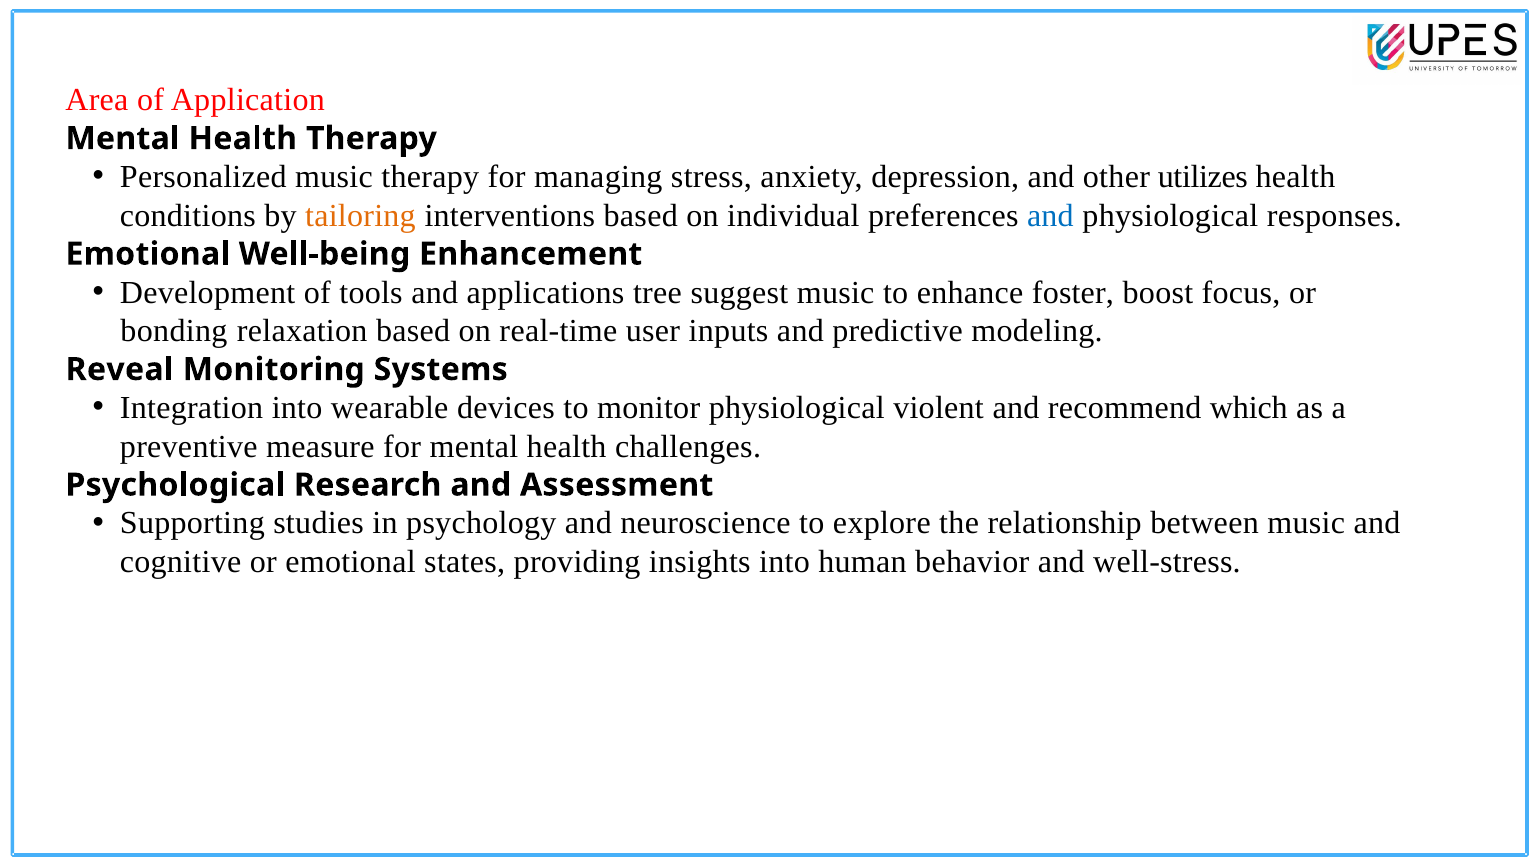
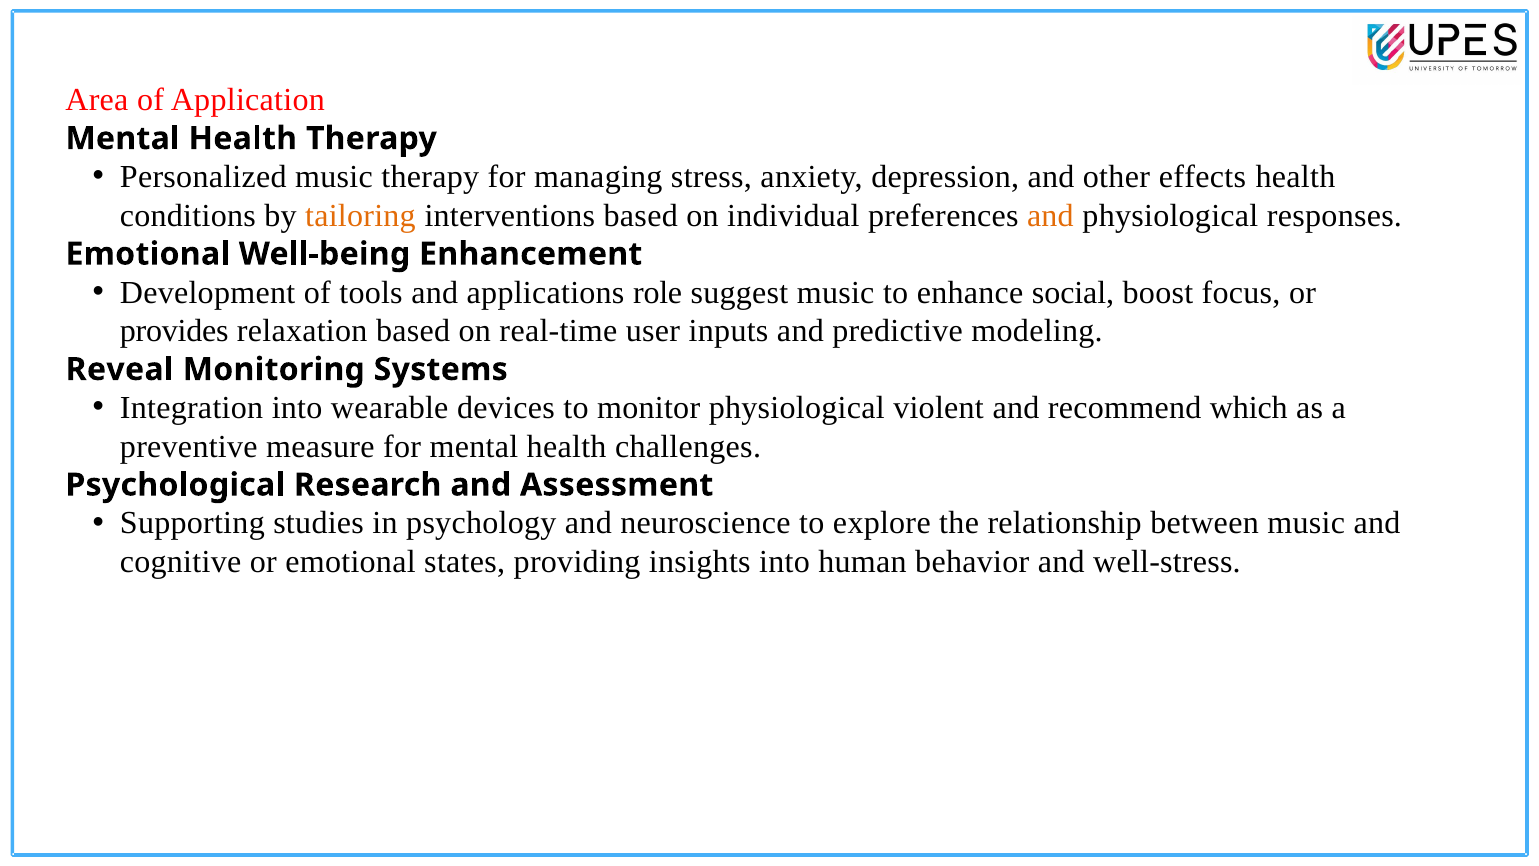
utilizes: utilizes -> effects (1203, 177)
and colour: blue -> orange (1050, 215)
tree: tree -> role (658, 292)
foster: foster -> social (1073, 292)
bonding: bonding -> provides (174, 331)
